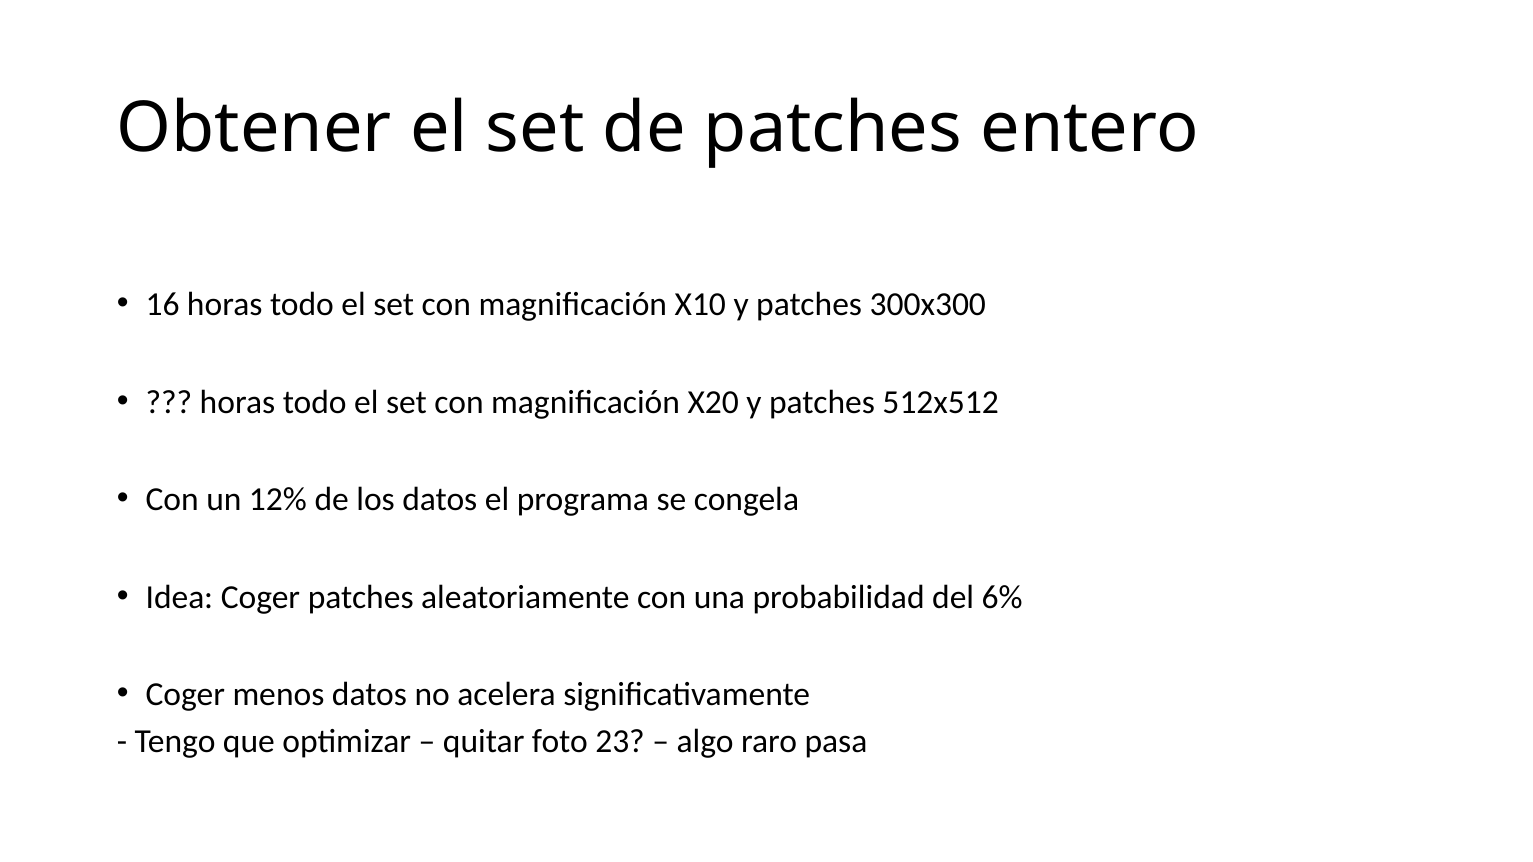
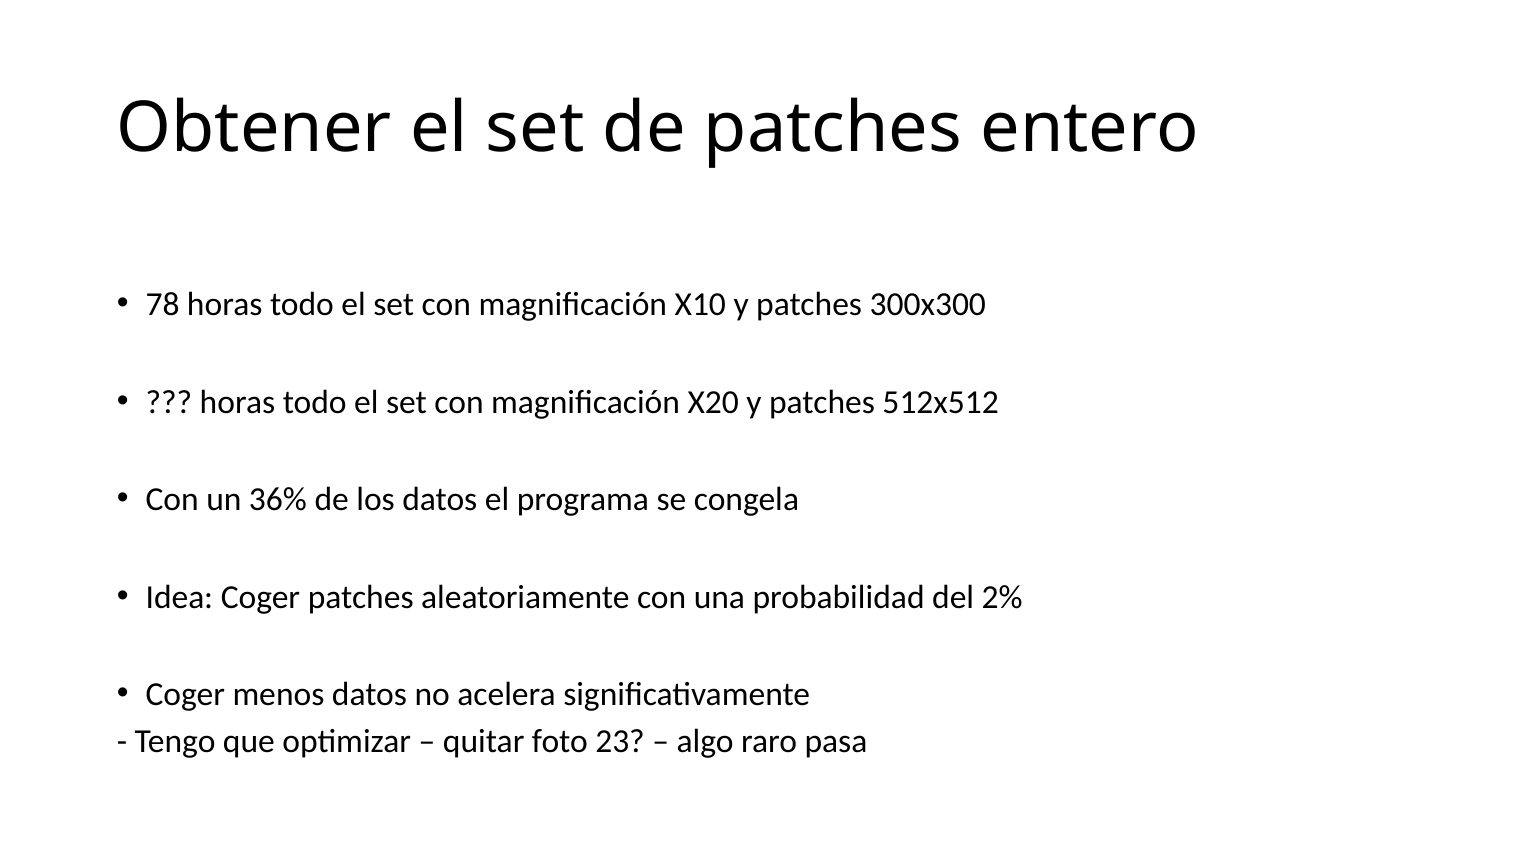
16: 16 -> 78 (163, 305)
12%: 12% -> 36% (278, 500)
6%: 6% -> 2% (1002, 597)
